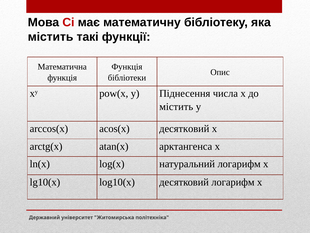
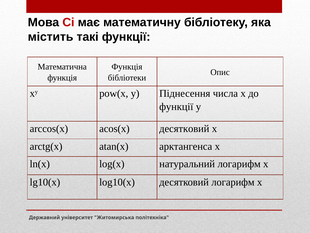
містить: містить -> функції (176, 106)
